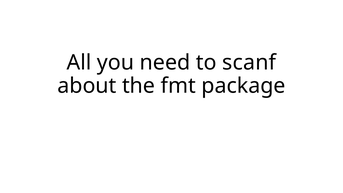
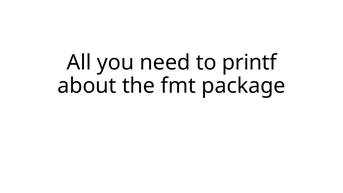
scanf: scanf -> printf (249, 63)
